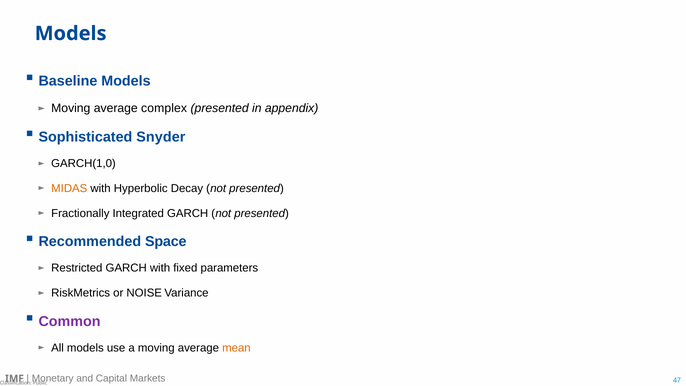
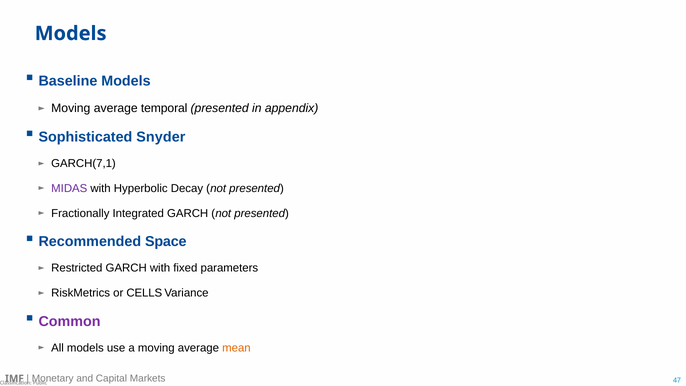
complex: complex -> temporal (164, 108)
GARCH(1,0: GARCH(1,0 -> GARCH(7,1 (84, 163)
MIDAS colour: orange -> purple (69, 188)
NOISE: NOISE -> CELLS (144, 293)
